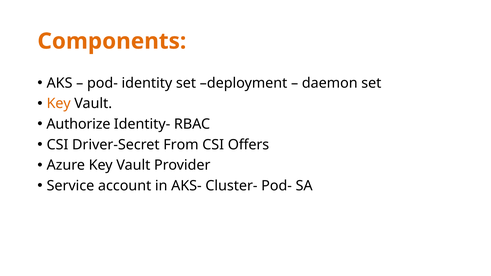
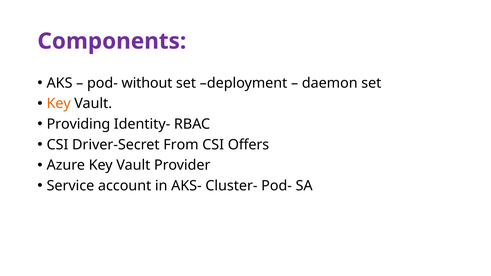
Components colour: orange -> purple (112, 41)
identity: identity -> without (147, 83)
Authorize: Authorize -> Providing (78, 124)
